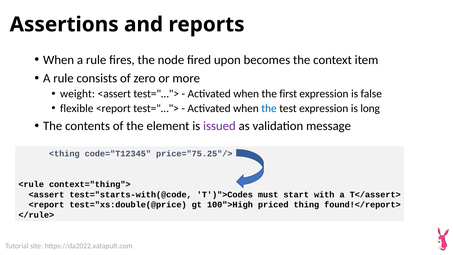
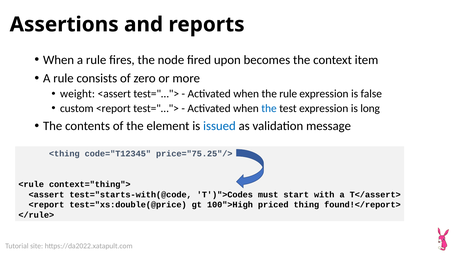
the first: first -> rule (288, 94)
flexible: flexible -> custom (77, 108)
issued colour: purple -> blue (219, 126)
